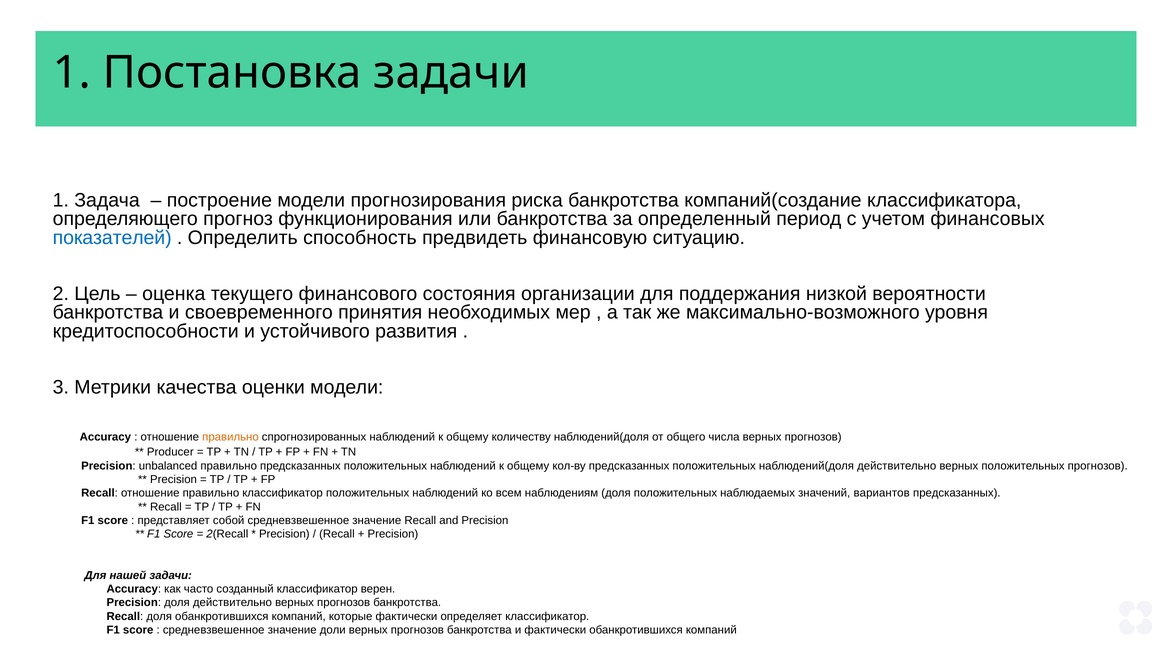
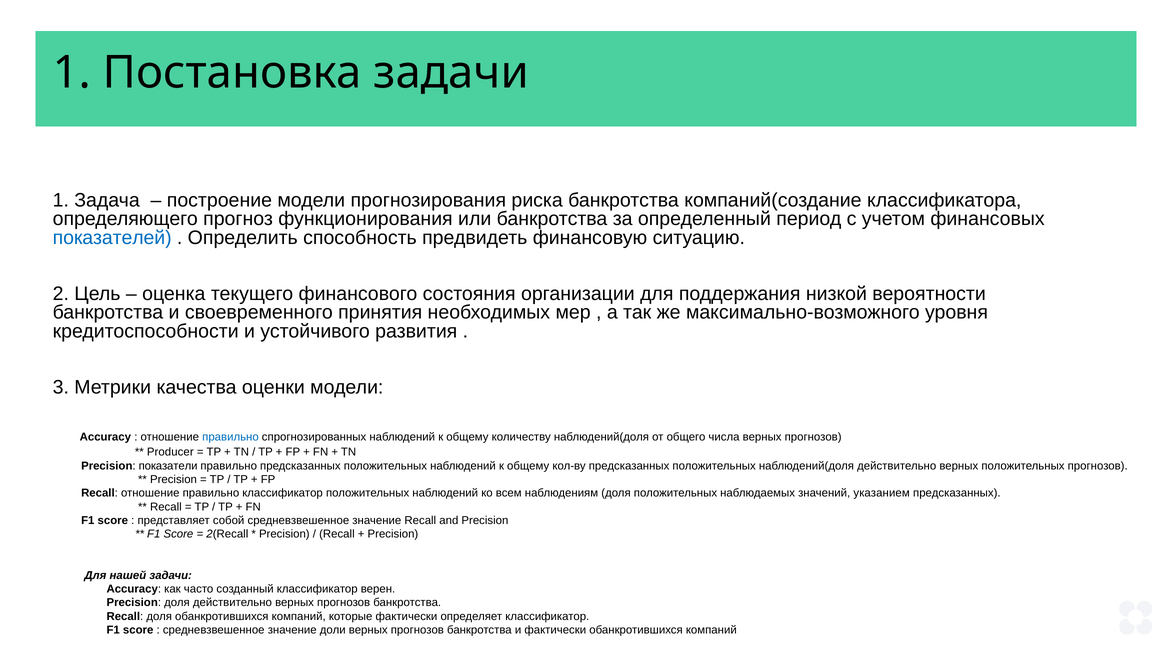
правильно colour: orange -> blue (230, 437)
unbalanced: unbalanced -> показатели (168, 466)
вариантов: вариантов -> указанием (882, 493)
